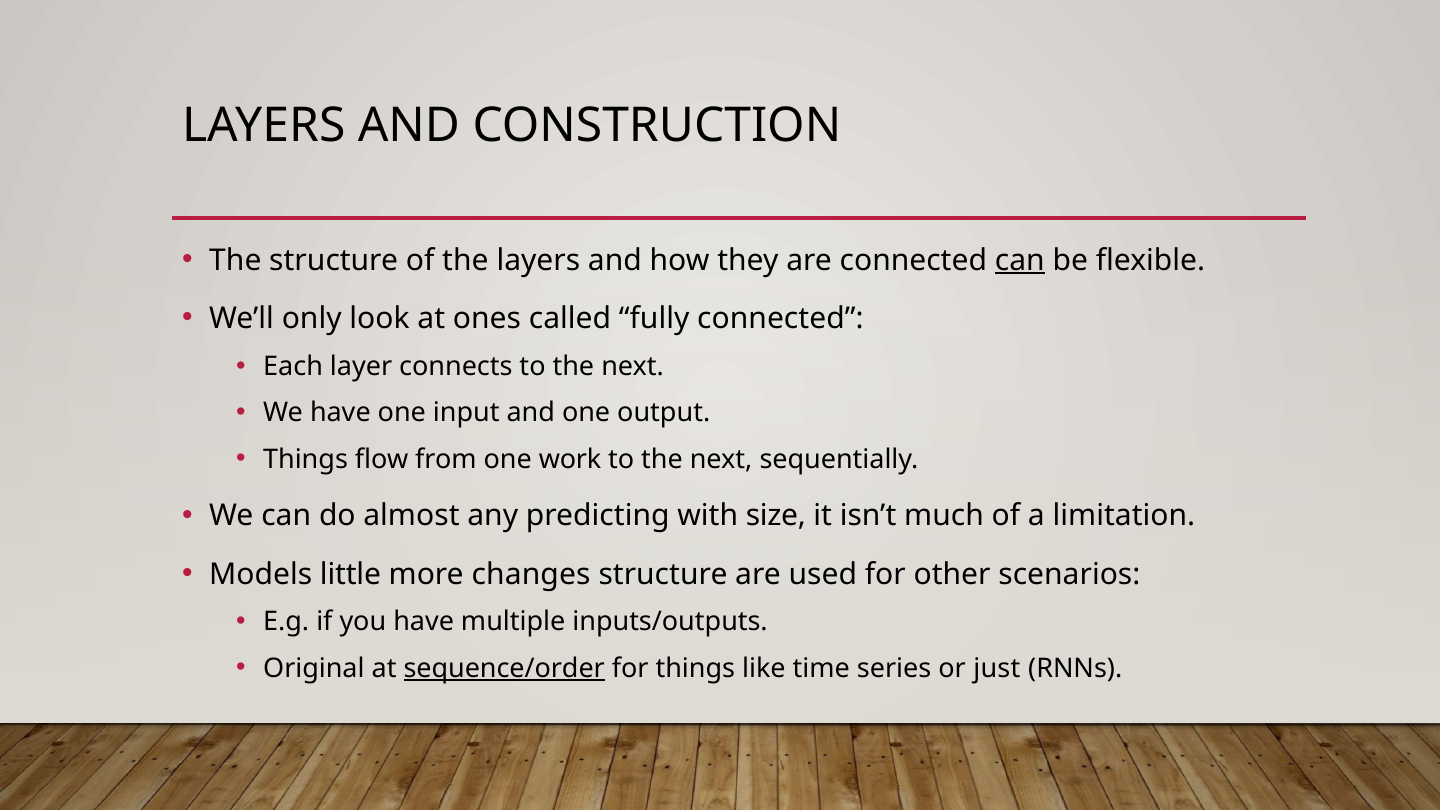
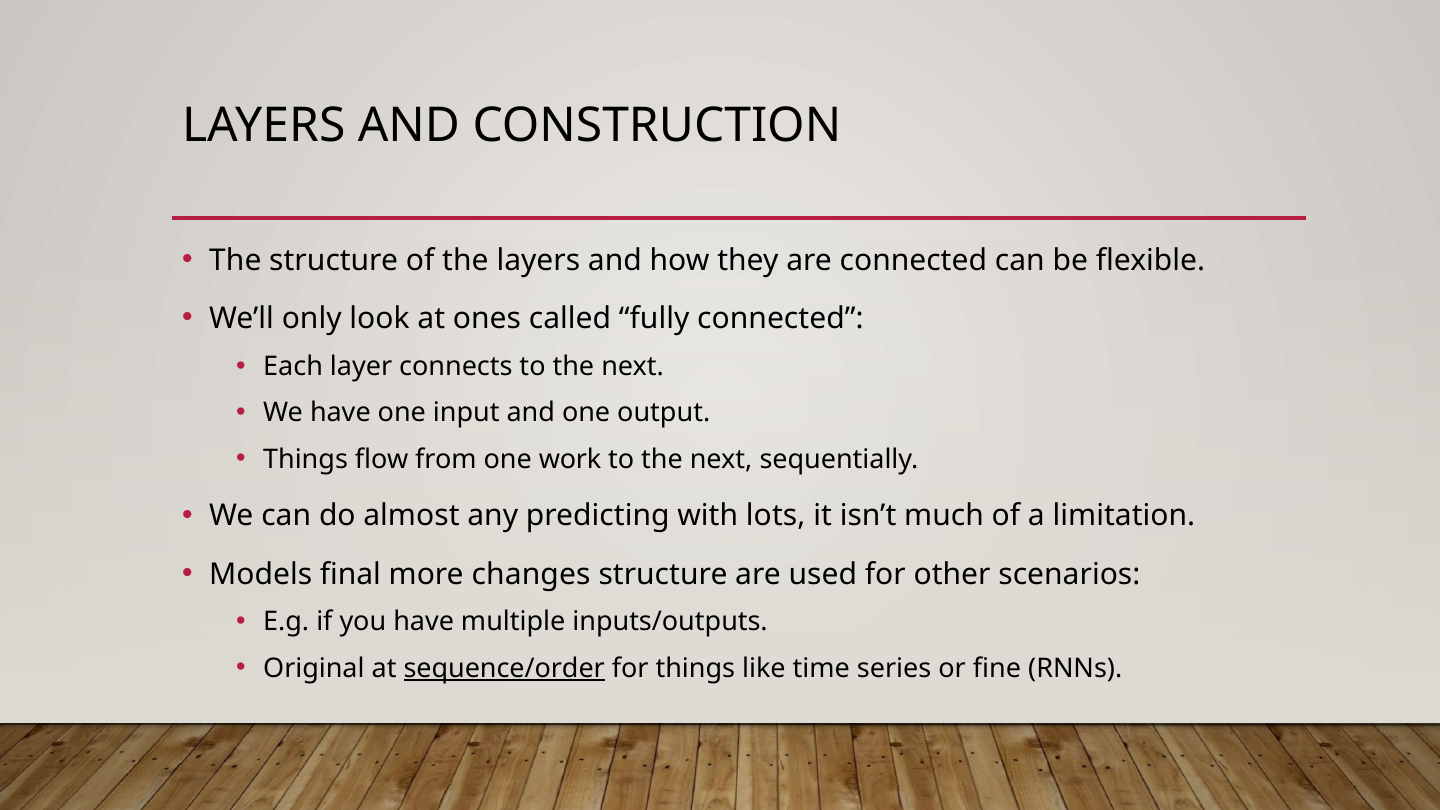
can underline: present -> none (1020, 260)
size: size -> lots (776, 516)
little: little -> final (350, 574)
just: just -> fine (997, 668)
